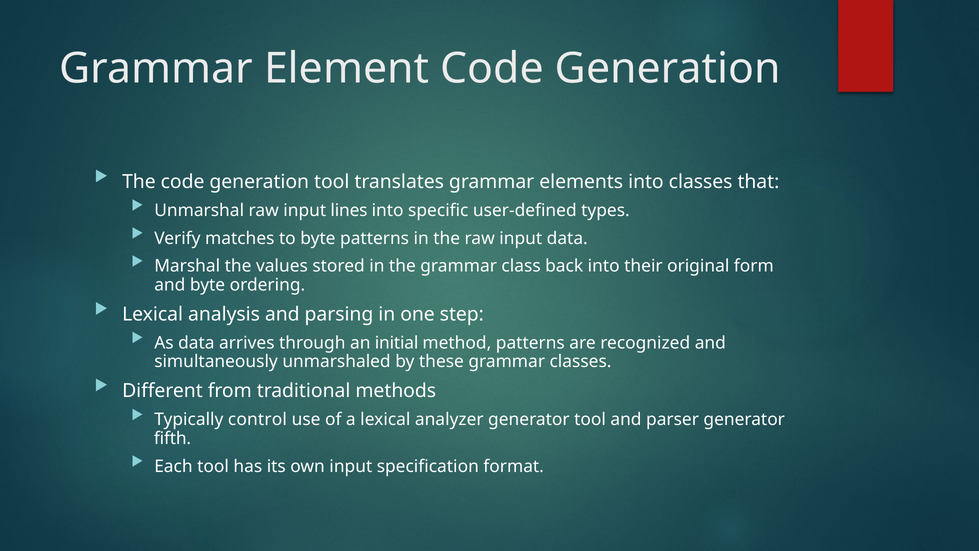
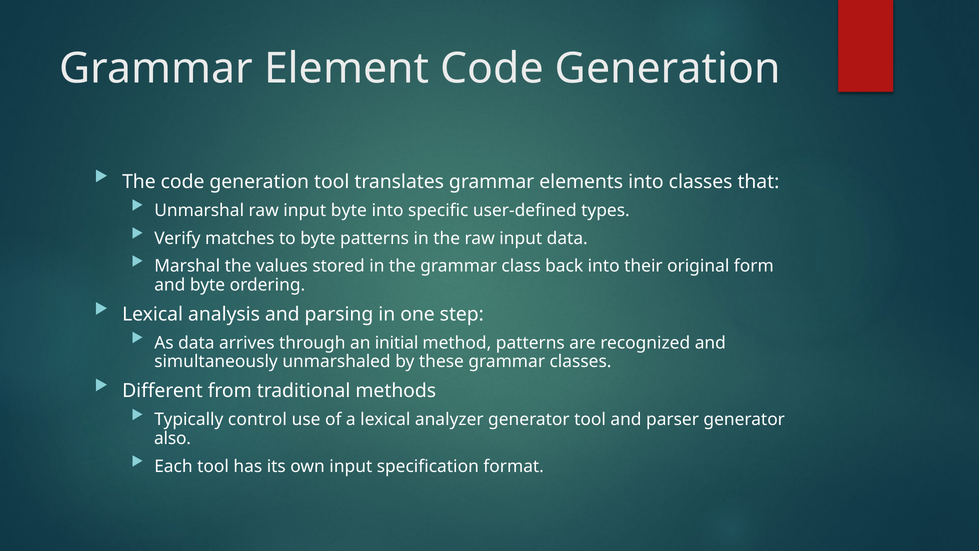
input lines: lines -> byte (349, 210)
fifth: fifth -> also (173, 438)
